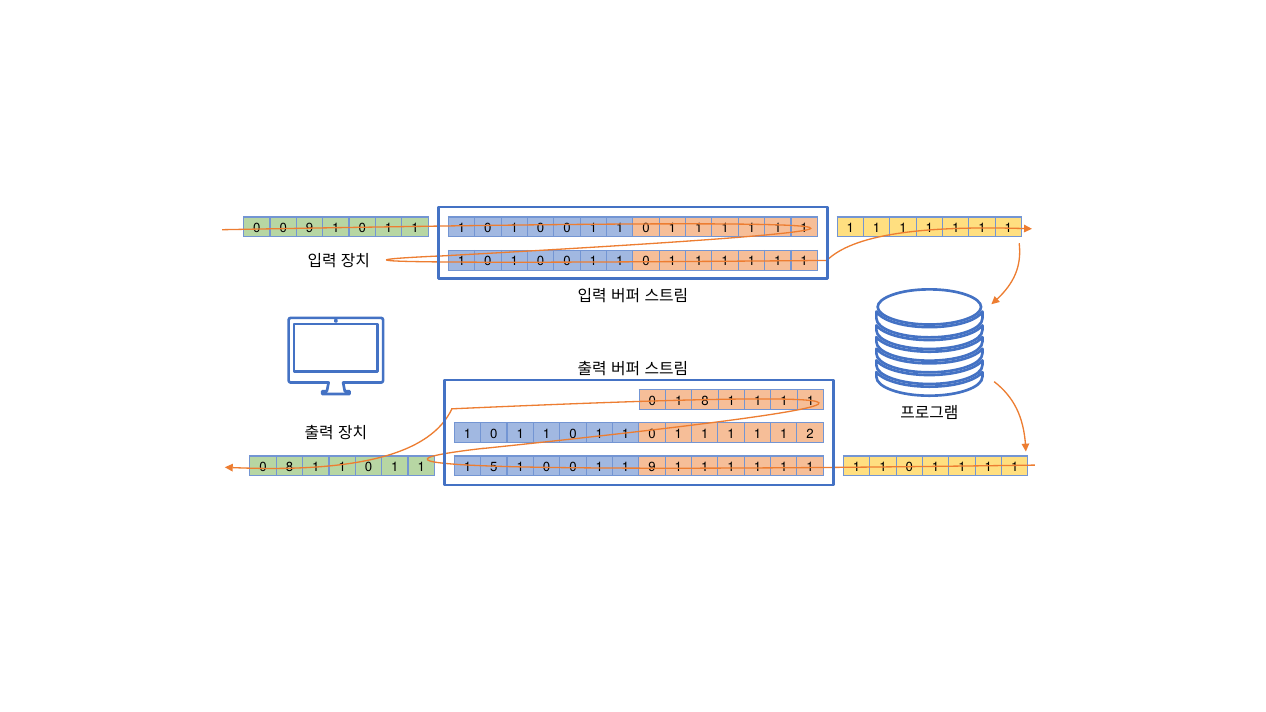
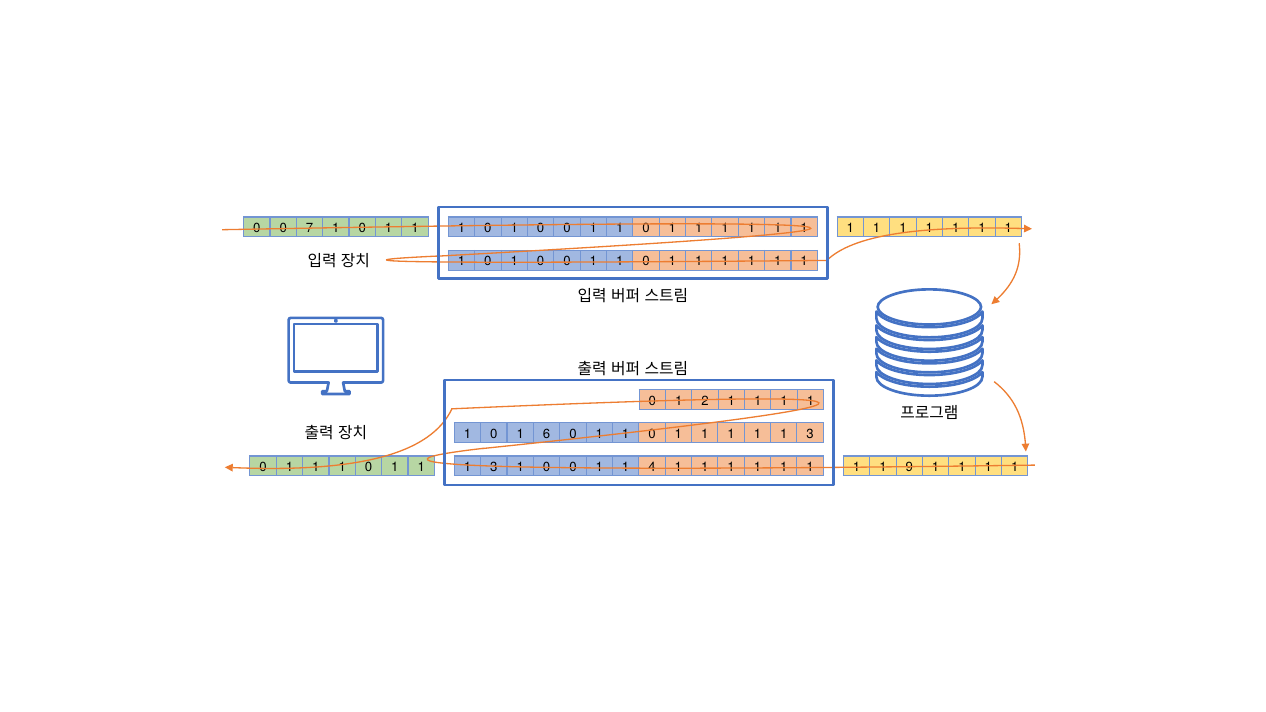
0 9: 9 -> 7 (310, 228)
1 8: 8 -> 2 (705, 401)
1: 1 -> 6 (547, 434)
2: 2 -> 3 (810, 434)
8: 8 -> 1 (289, 467)
5: 5 -> 3 (494, 467)
1 9: 9 -> 4 (652, 467)
0: 0 -> 9 (909, 467)
